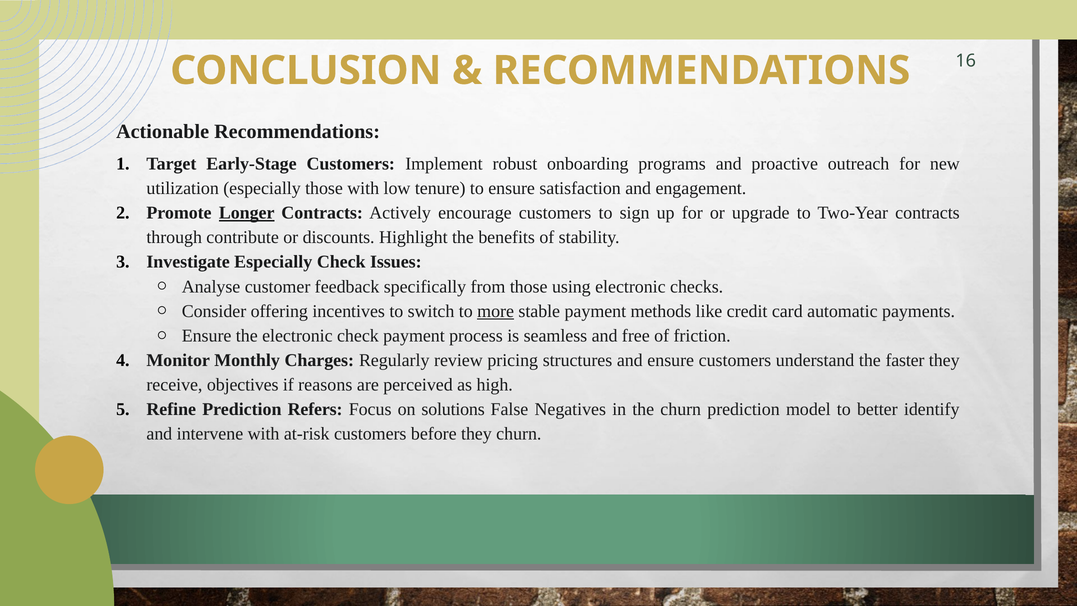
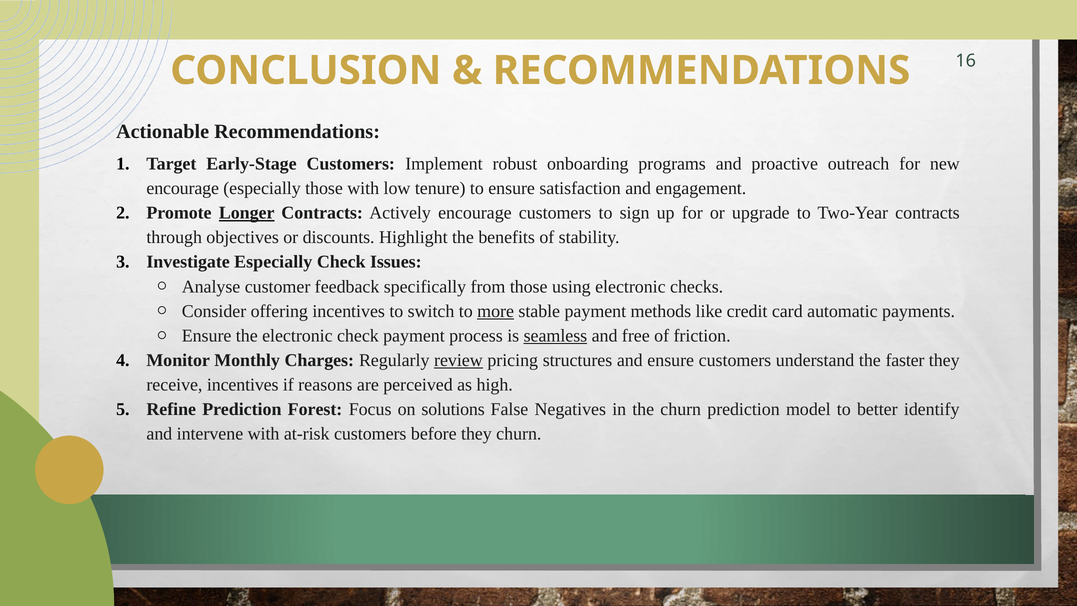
utilization: utilization -> encourage (183, 188)
contribute: contribute -> objectives (243, 237)
seamless underline: none -> present (555, 336)
review underline: none -> present (458, 360)
receive objectives: objectives -> incentives (243, 385)
Refers: Refers -> Forest (315, 409)
